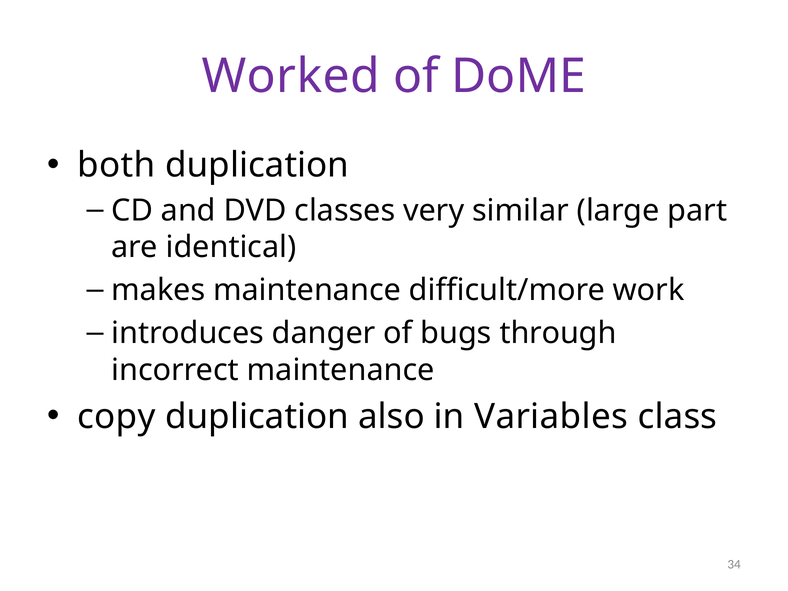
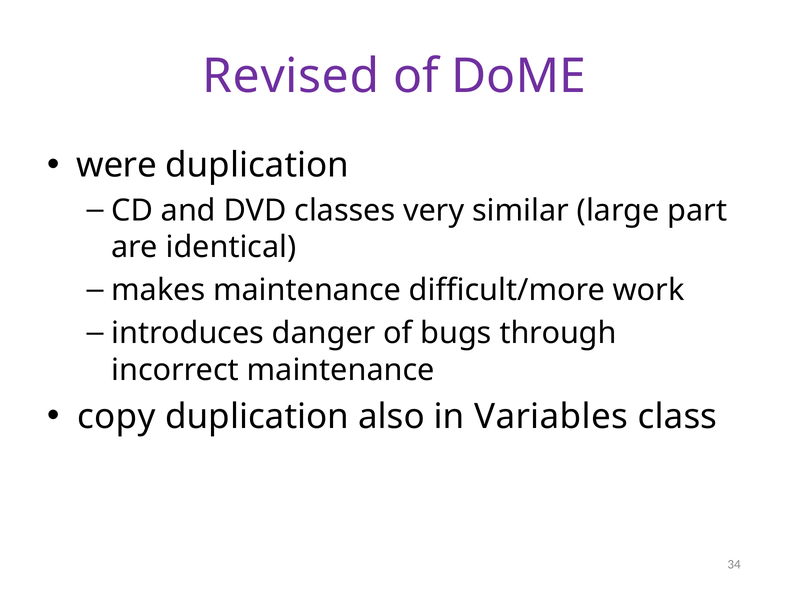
Worked: Worked -> Revised (291, 76)
both: both -> were (117, 165)
